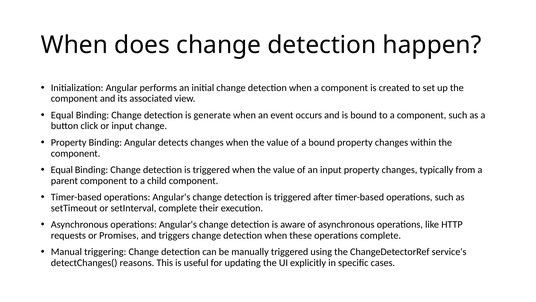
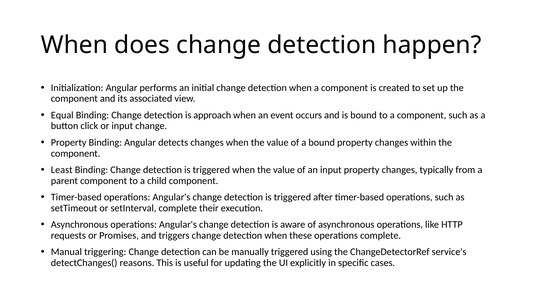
generate: generate -> approach (212, 115)
Equal: Equal -> Least (62, 170)
